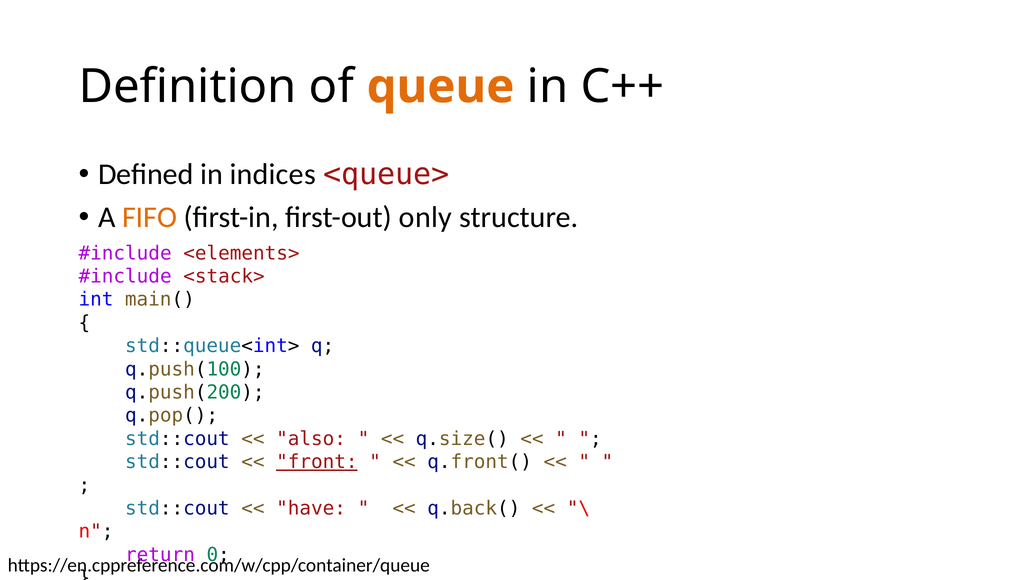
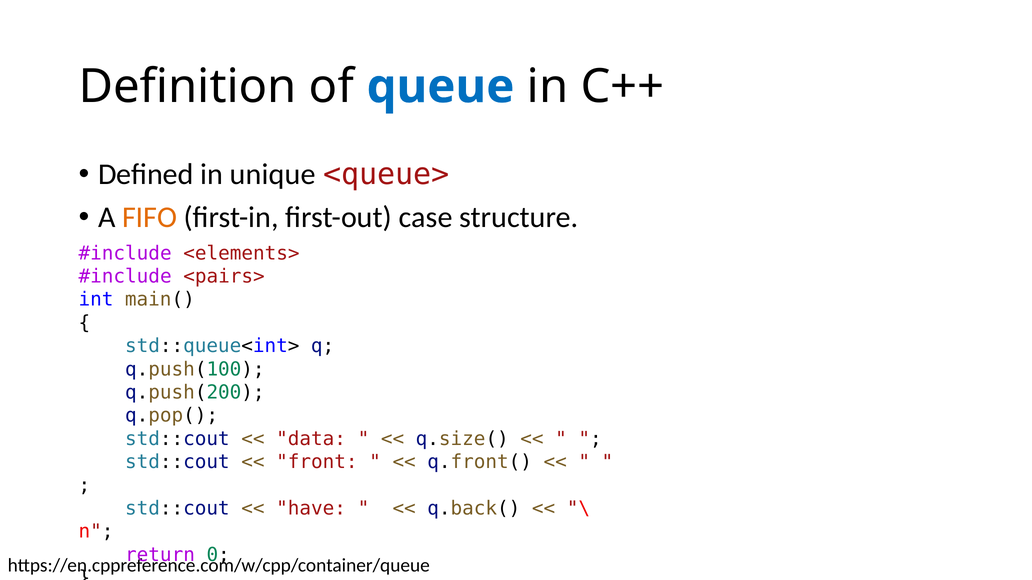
queue colour: orange -> blue (441, 87)
indices: indices -> unique (273, 174)
only: only -> case (426, 218)
<stack>: <stack> -> <pairs> (224, 277)
also: also -> data (311, 439)
front underline: present -> none (317, 462)
